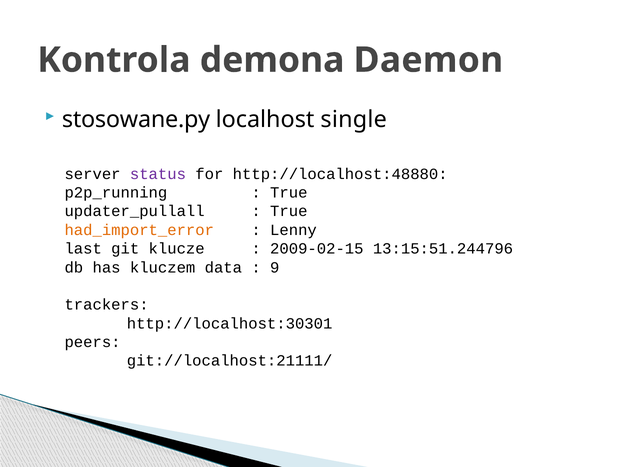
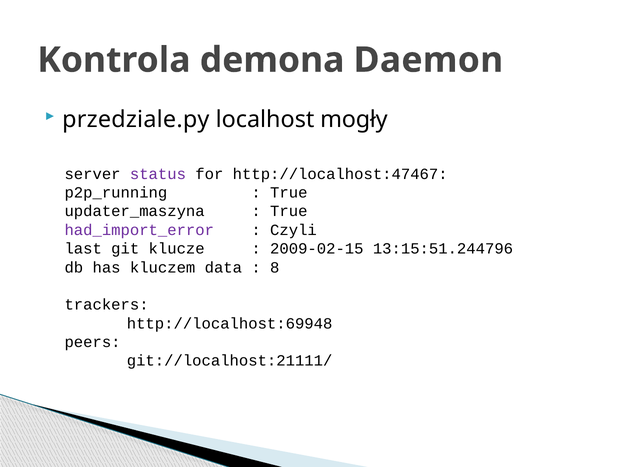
stosowane.py: stosowane.py -> przedziale.py (136, 120)
single: single -> mogły (354, 120)
http://localhost:48880: http://localhost:48880 -> http://localhost:47467 (340, 174)
updater_pullall: updater_pullall -> updater_maszyna (135, 211)
had_import_error colour: orange -> purple (139, 230)
Lenny: Lenny -> Czyli (293, 230)
9: 9 -> 8 (275, 268)
http://localhost:30301: http://localhost:30301 -> http://localhost:69948 (230, 324)
